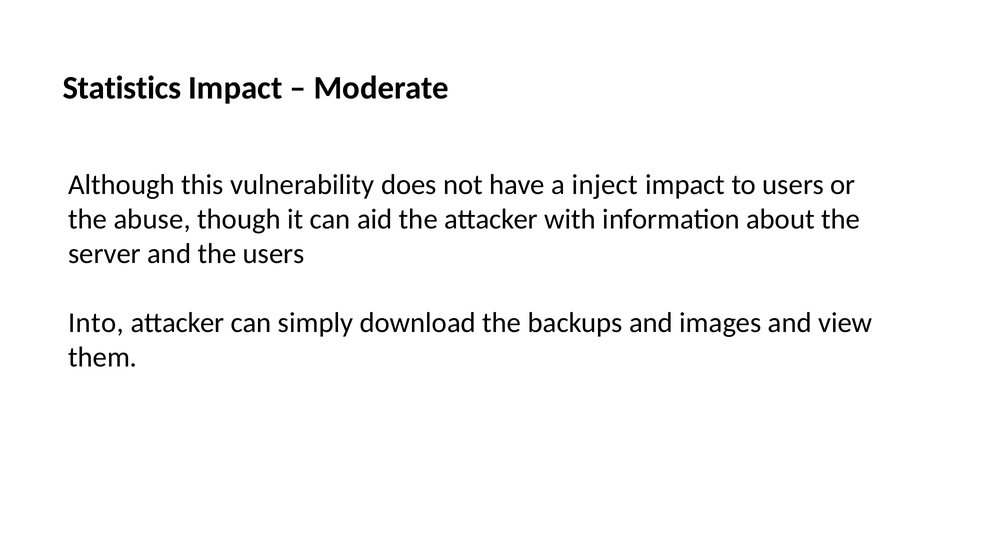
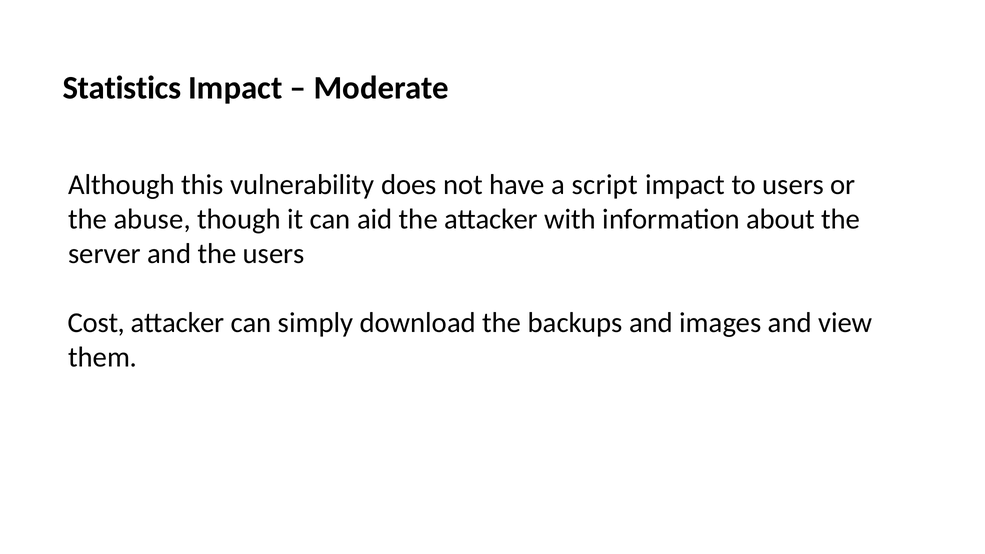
inject: inject -> script (605, 185)
Into: Into -> Cost (96, 323)
